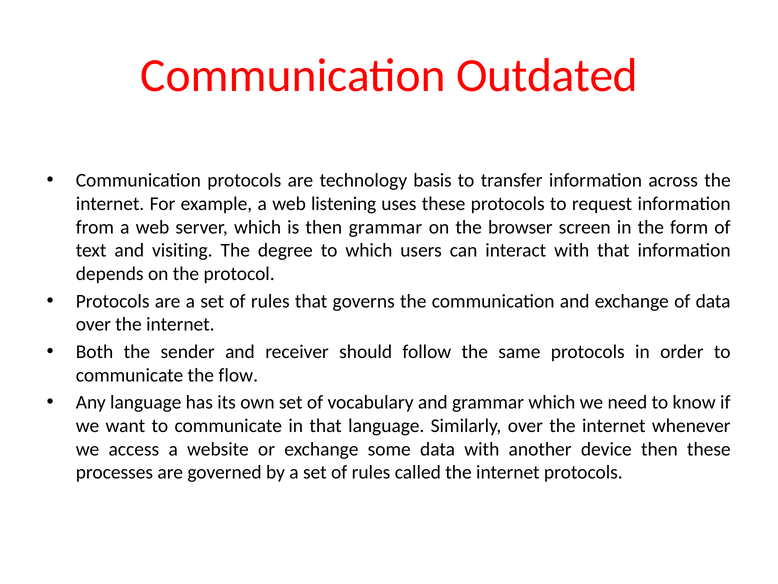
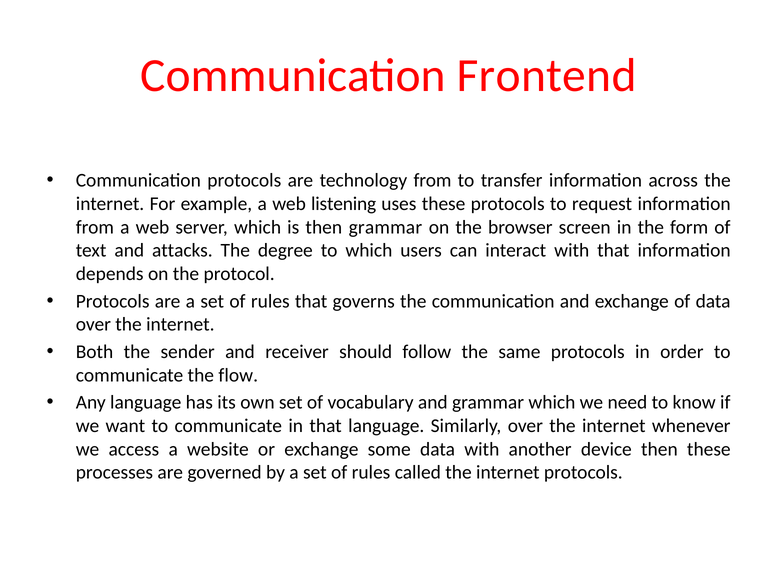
Outdated: Outdated -> Frontend (547, 75)
technology basis: basis -> from (432, 180)
visiting: visiting -> attacks (182, 250)
